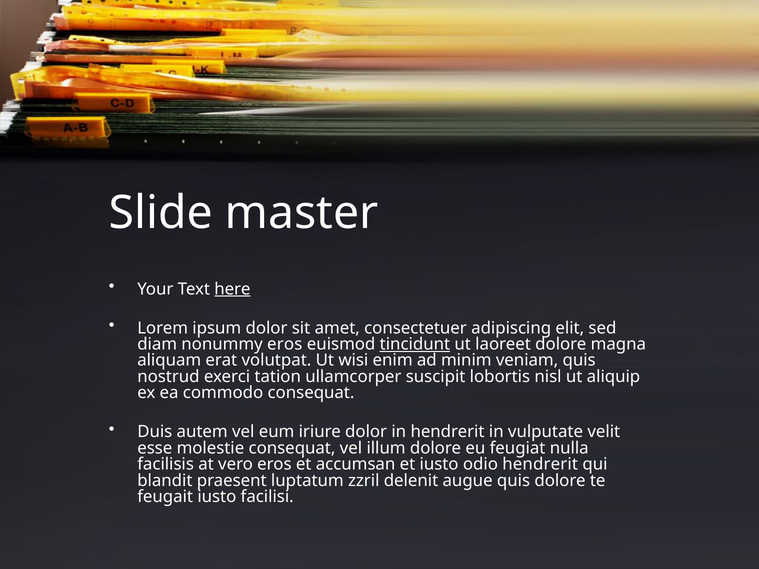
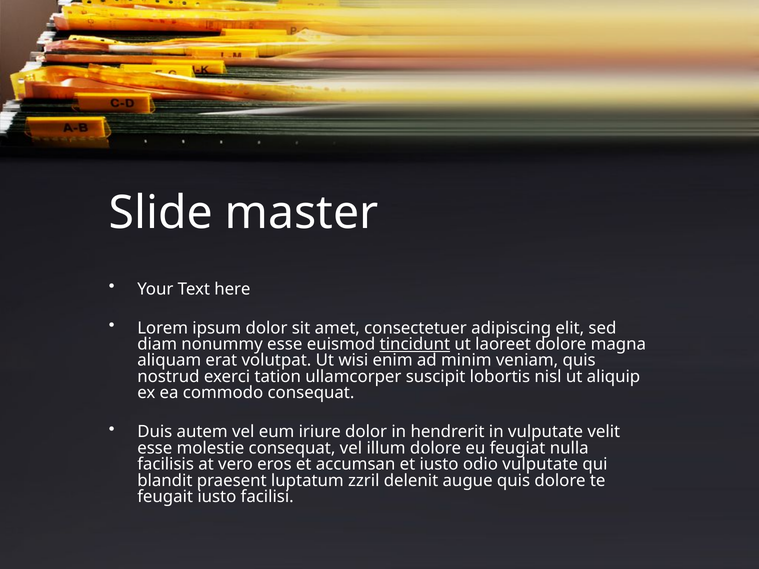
here underline: present -> none (232, 289)
nonummy eros: eros -> esse (285, 344)
odio hendrerit: hendrerit -> vulputate (540, 464)
